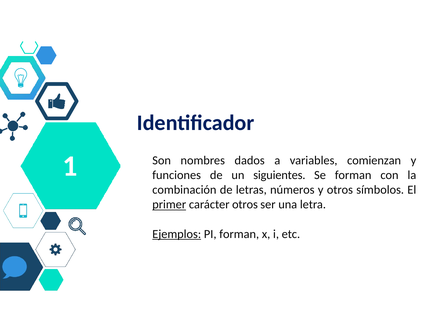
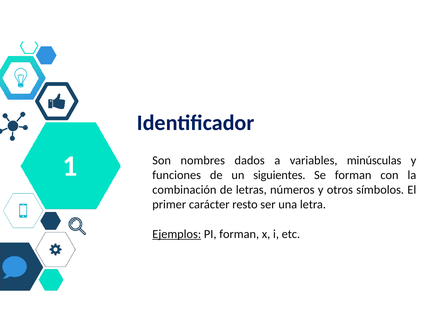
comienzan: comienzan -> minúsculas (374, 160)
primer underline: present -> none (169, 205)
carácter otros: otros -> resto (245, 205)
